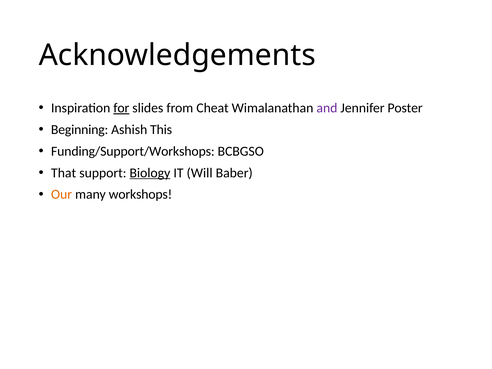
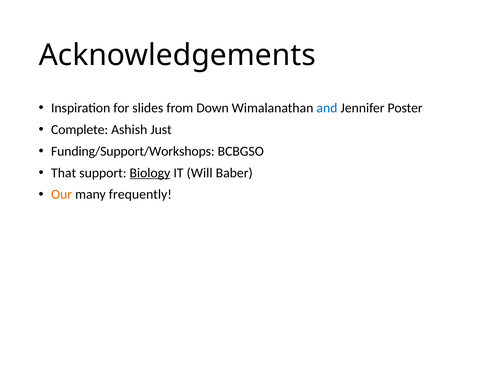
for underline: present -> none (121, 108)
Cheat: Cheat -> Down (213, 108)
and colour: purple -> blue (327, 108)
Beginning: Beginning -> Complete (80, 130)
This: This -> Just (161, 130)
workshops: workshops -> frequently (140, 194)
